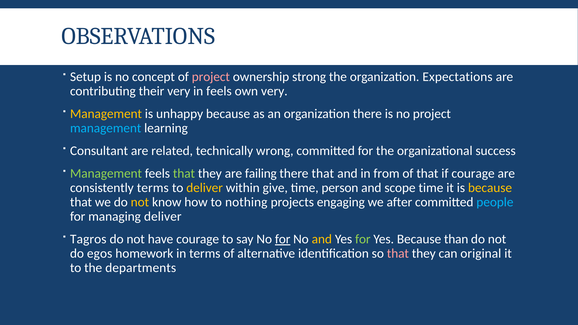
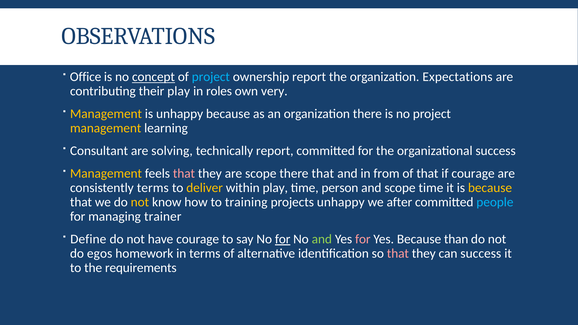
Setup: Setup -> Office (86, 77)
concept underline: none -> present (153, 77)
project colour: pink -> light blue (211, 77)
ownership strong: strong -> report (309, 77)
their very: very -> play (179, 91)
in feels: feels -> roles (219, 91)
management colour: light blue -> yellow (106, 128)
related: related -> solving (172, 151)
technically wrong: wrong -> report (275, 151)
Management colour: light green -> yellow (106, 174)
that colour: light green -> pink (184, 174)
are failing: failing -> scope (261, 174)
within give: give -> play (275, 188)
nothing: nothing -> training (246, 202)
projects engaging: engaging -> unhappy (341, 202)
managing deliver: deliver -> trainer (163, 216)
Tagros: Tagros -> Define (88, 239)
and colour: yellow -> light green (322, 239)
for colour: light green -> pink (363, 239)
can original: original -> success (481, 253)
departments: departments -> requirements (141, 268)
